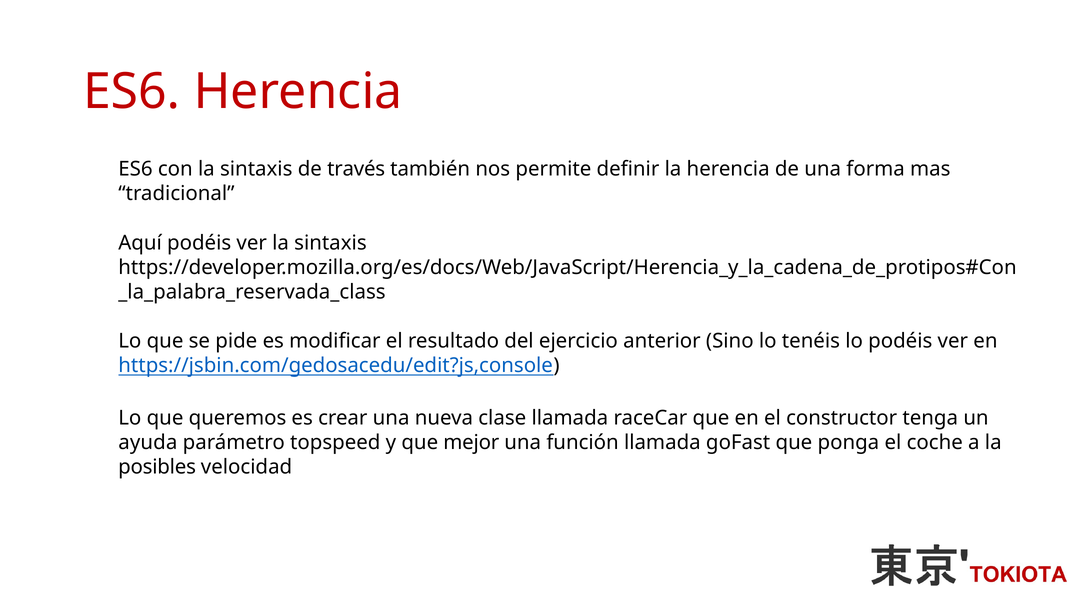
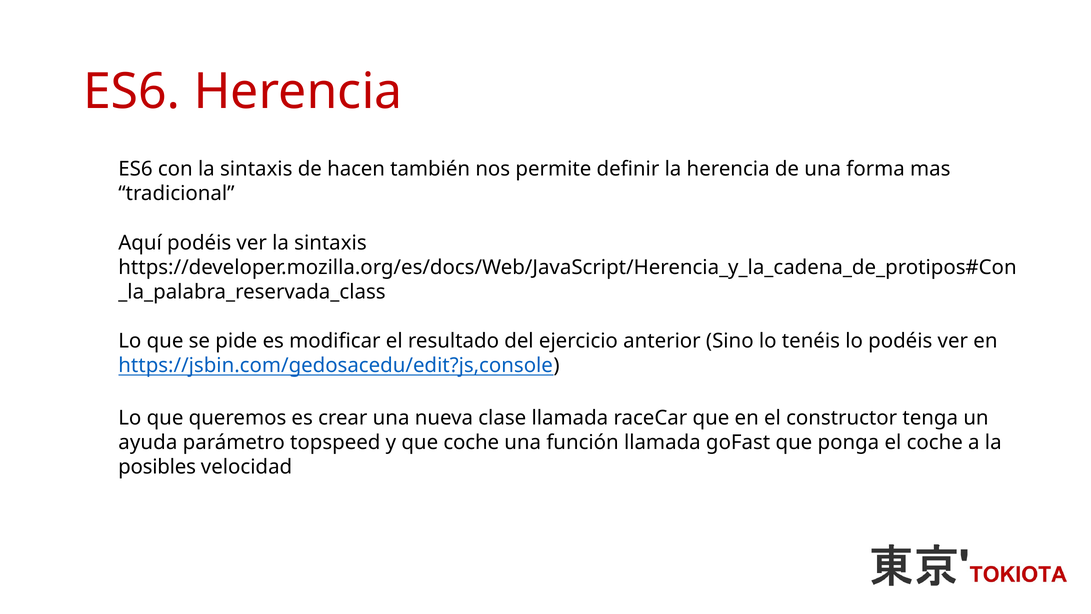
través: través -> hacen (356, 169)
que mejor: mejor -> coche (471, 442)
